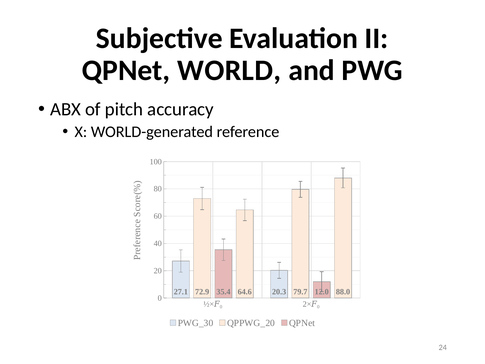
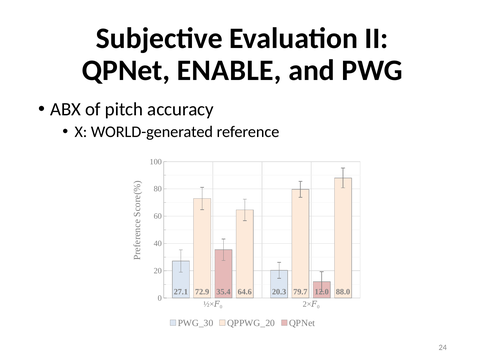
WORLD: WORLD -> ENABLE (229, 70)
